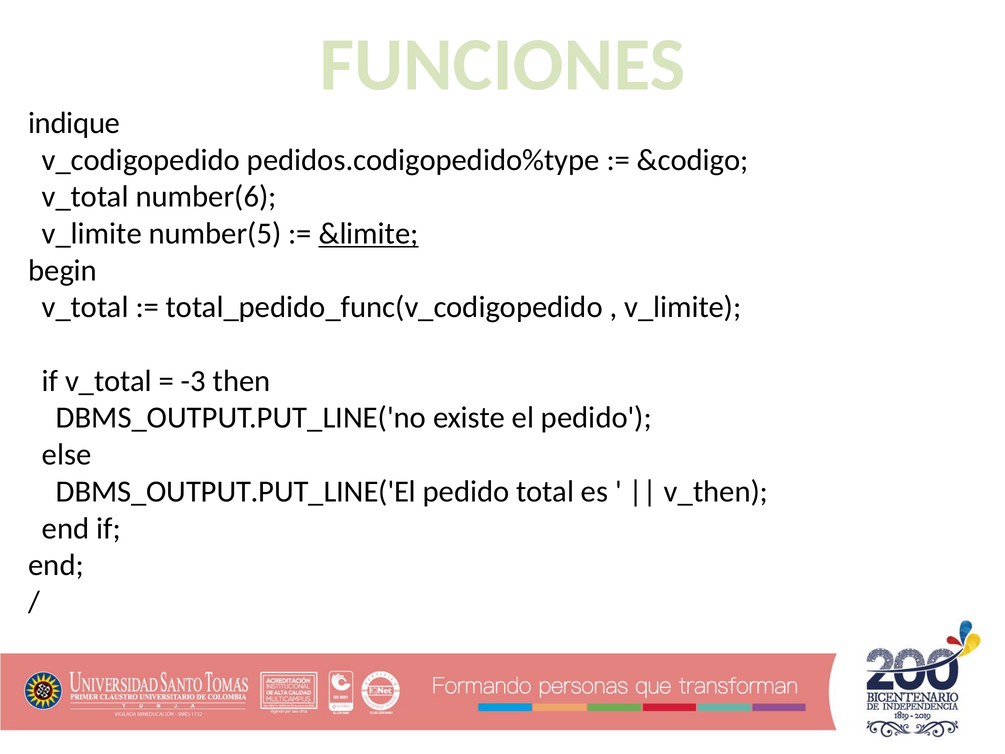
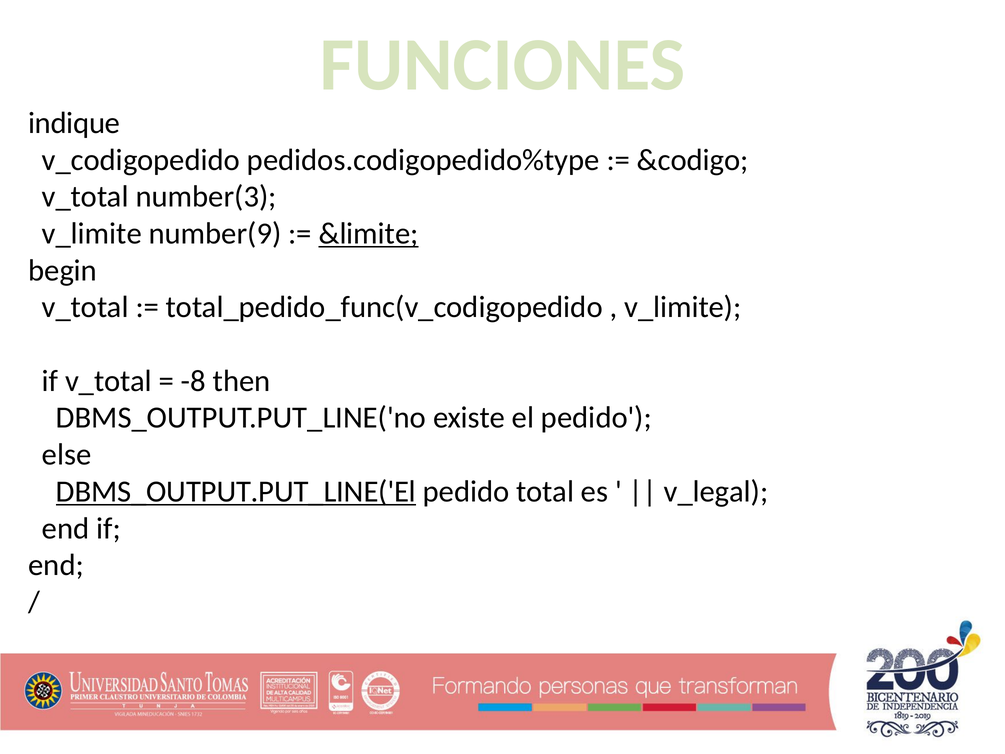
number(6: number(6 -> number(3 (206, 197)
number(5: number(5 -> number(9 (215, 234)
-3: -3 -> -8 (193, 381)
DBMS_OUTPUT.PUT_LINE('El underline: none -> present (236, 491)
v_then: v_then -> v_legal (716, 491)
